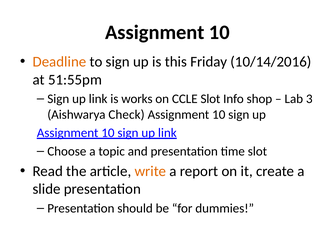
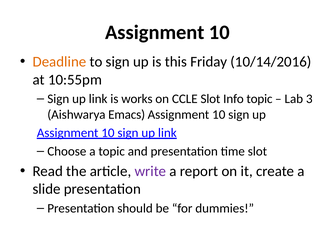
51:55pm: 51:55pm -> 10:55pm (75, 80)
Info shop: shop -> topic (259, 99)
Check: Check -> Emacs (127, 115)
write colour: orange -> purple (150, 171)
